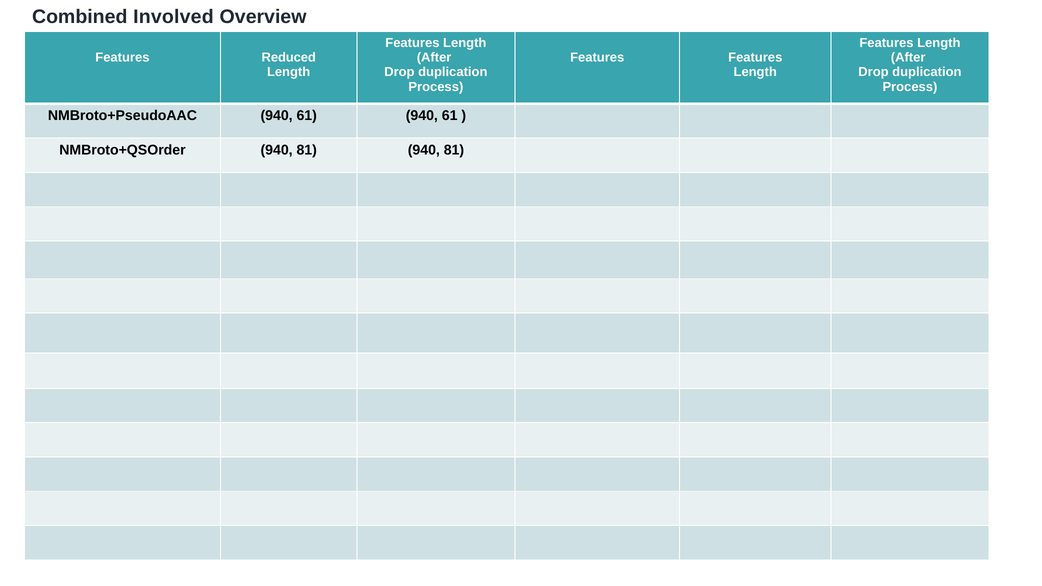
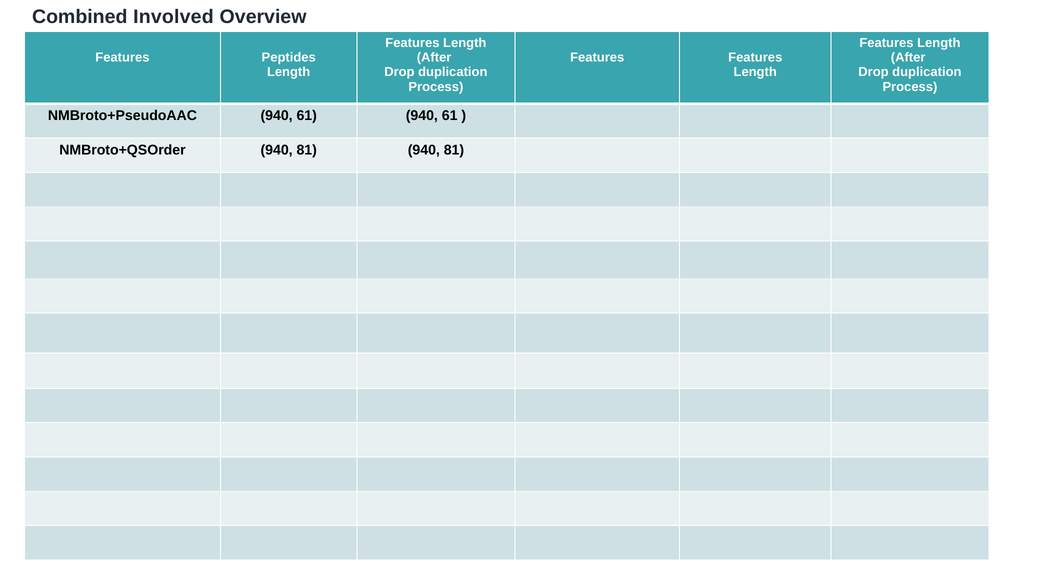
Reduced: Reduced -> Peptides (289, 58)
